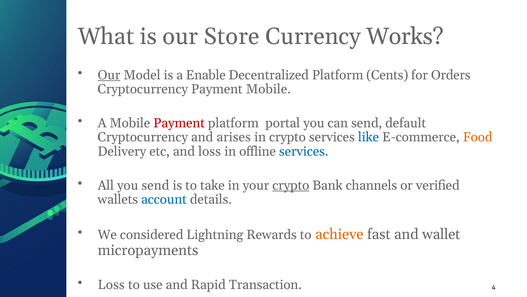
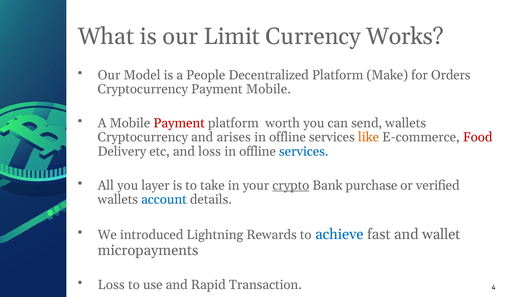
Store: Store -> Limit (232, 37)
Our underline: present -> none (109, 75)
Enable: Enable -> People (206, 75)
Cents: Cents -> Make (387, 75)
portal: portal -> worth (283, 123)
send default: default -> wallets (406, 123)
crypto: crypto -> offline (288, 137)
like colour: blue -> orange (369, 137)
Food colour: orange -> red (478, 137)
you send: send -> layer (155, 185)
channels: channels -> purchase (371, 185)
considered: considered -> introduced (152, 235)
achieve colour: orange -> blue (339, 234)
